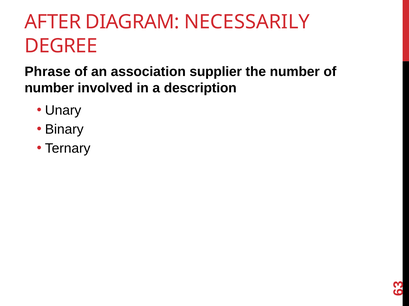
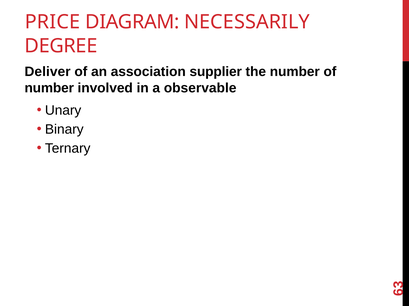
AFTER: AFTER -> PRICE (53, 22)
Phrase: Phrase -> Deliver (48, 72)
description: description -> observable (200, 88)
